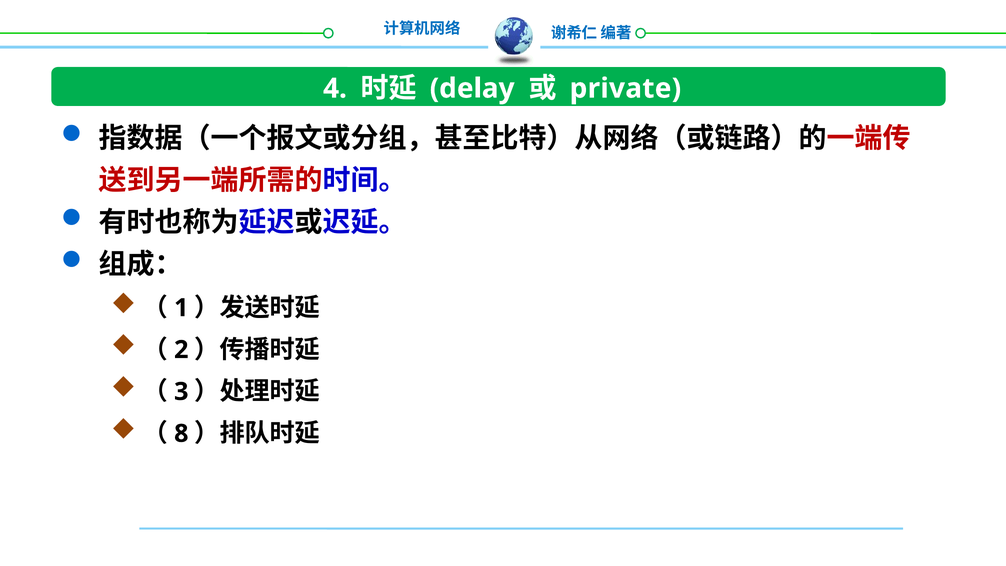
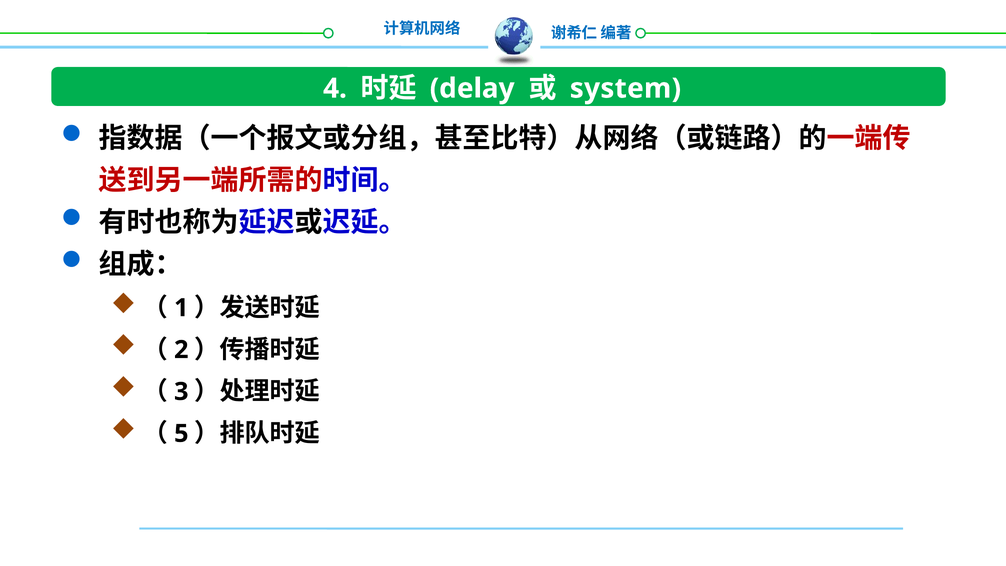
private: private -> system (625, 88)
8: 8 -> 5 (181, 434)
